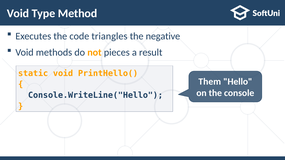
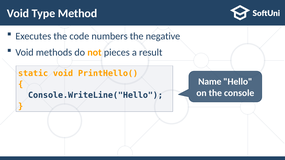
triangles: triangles -> numbers (110, 36)
Them: Them -> Name (210, 82)
